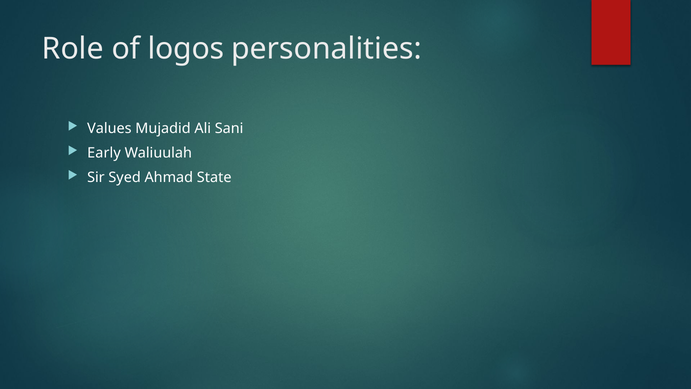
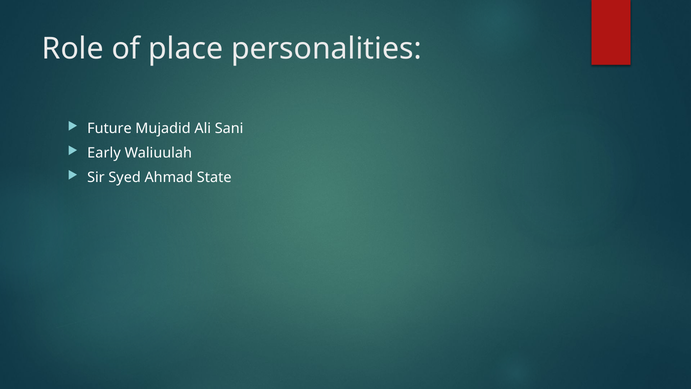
logos: logos -> place (186, 49)
Values: Values -> Future (109, 129)
